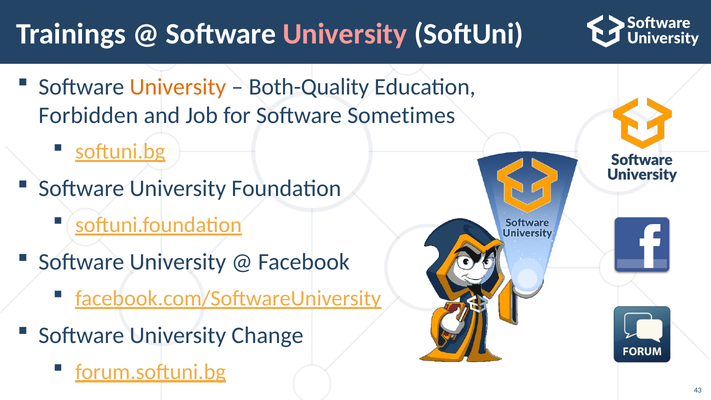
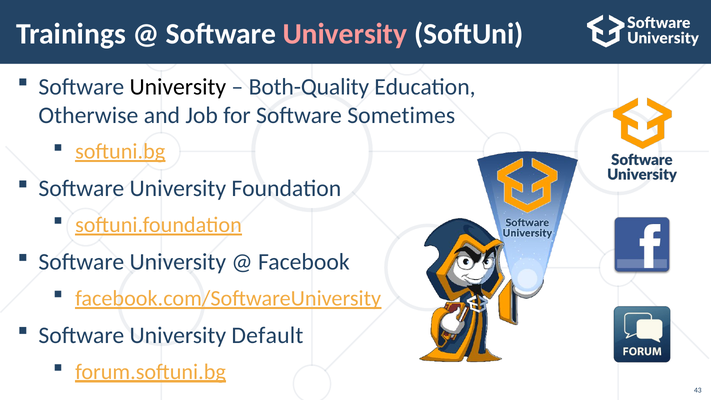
University colour: orange -> black (178, 87)
Forbidden: Forbidden -> Otherwise (88, 115)
Change: Change -> Default (267, 335)
